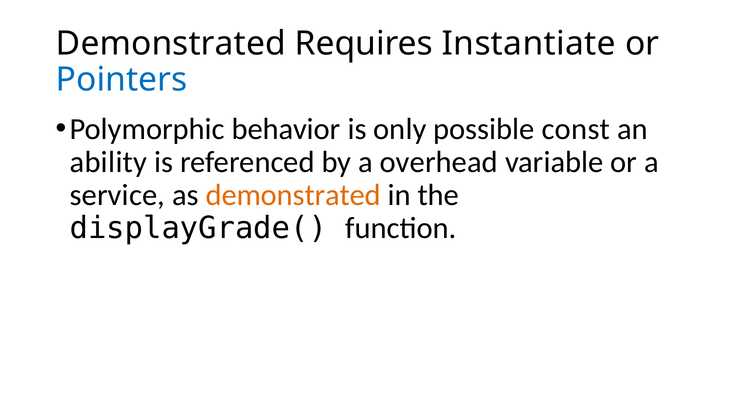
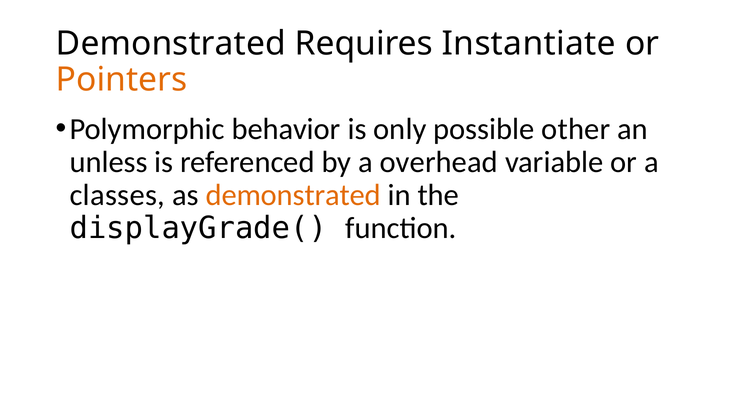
Pointers colour: blue -> orange (122, 80)
const: const -> other (576, 129)
ability: ability -> unless (109, 162)
service: service -> classes (117, 195)
